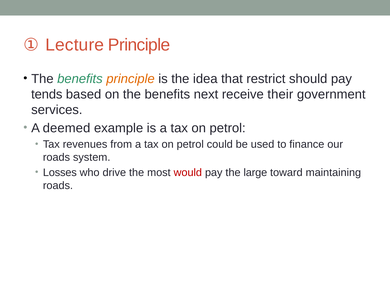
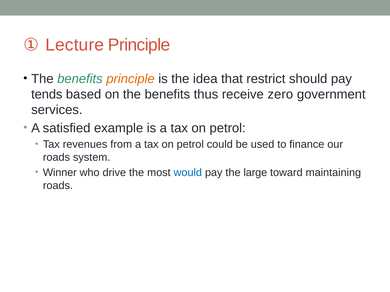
next: next -> thus (206, 95)
their: their -> zero (280, 95)
deemed: deemed -> satisfied (67, 128)
Losses: Losses -> Winner (60, 173)
would colour: red -> blue (188, 173)
